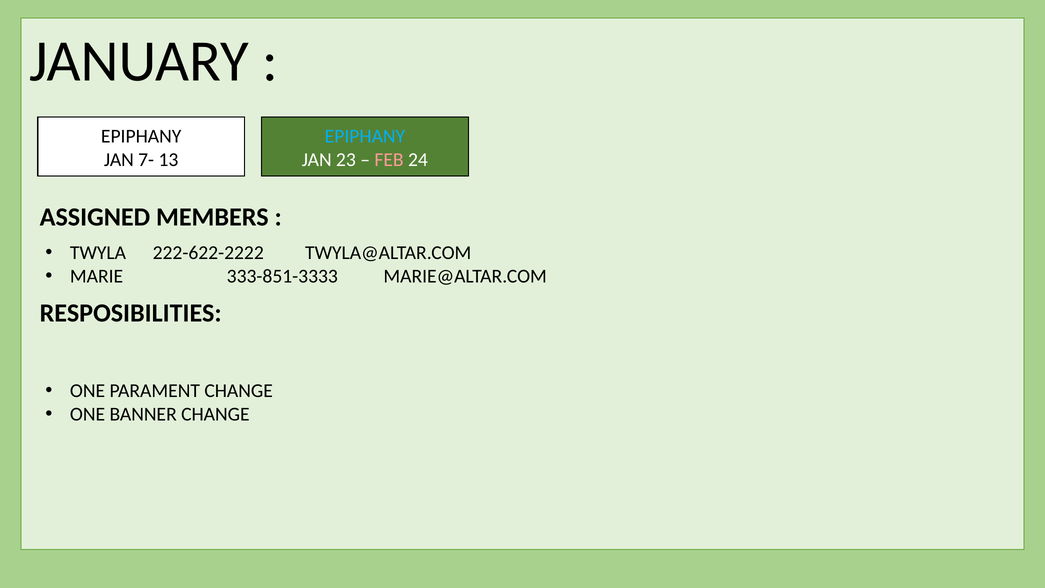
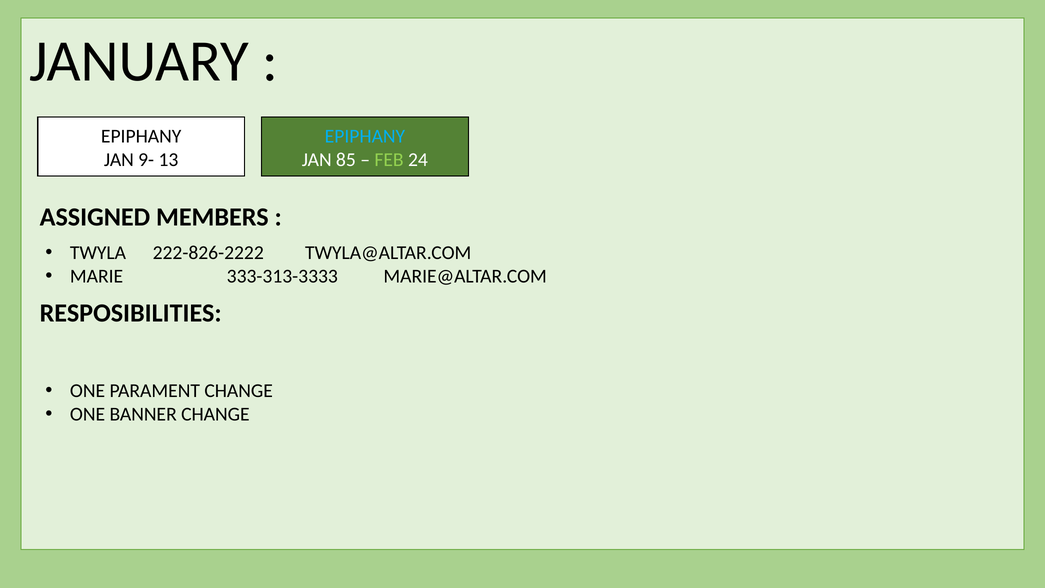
7-: 7- -> 9- (146, 160)
23: 23 -> 85 (346, 160)
FEB colour: pink -> light green (389, 160)
222-622-2222: 222-622-2222 -> 222-826-2222 (208, 253)
333-851-3333: 333-851-3333 -> 333-313-3333 (282, 276)
